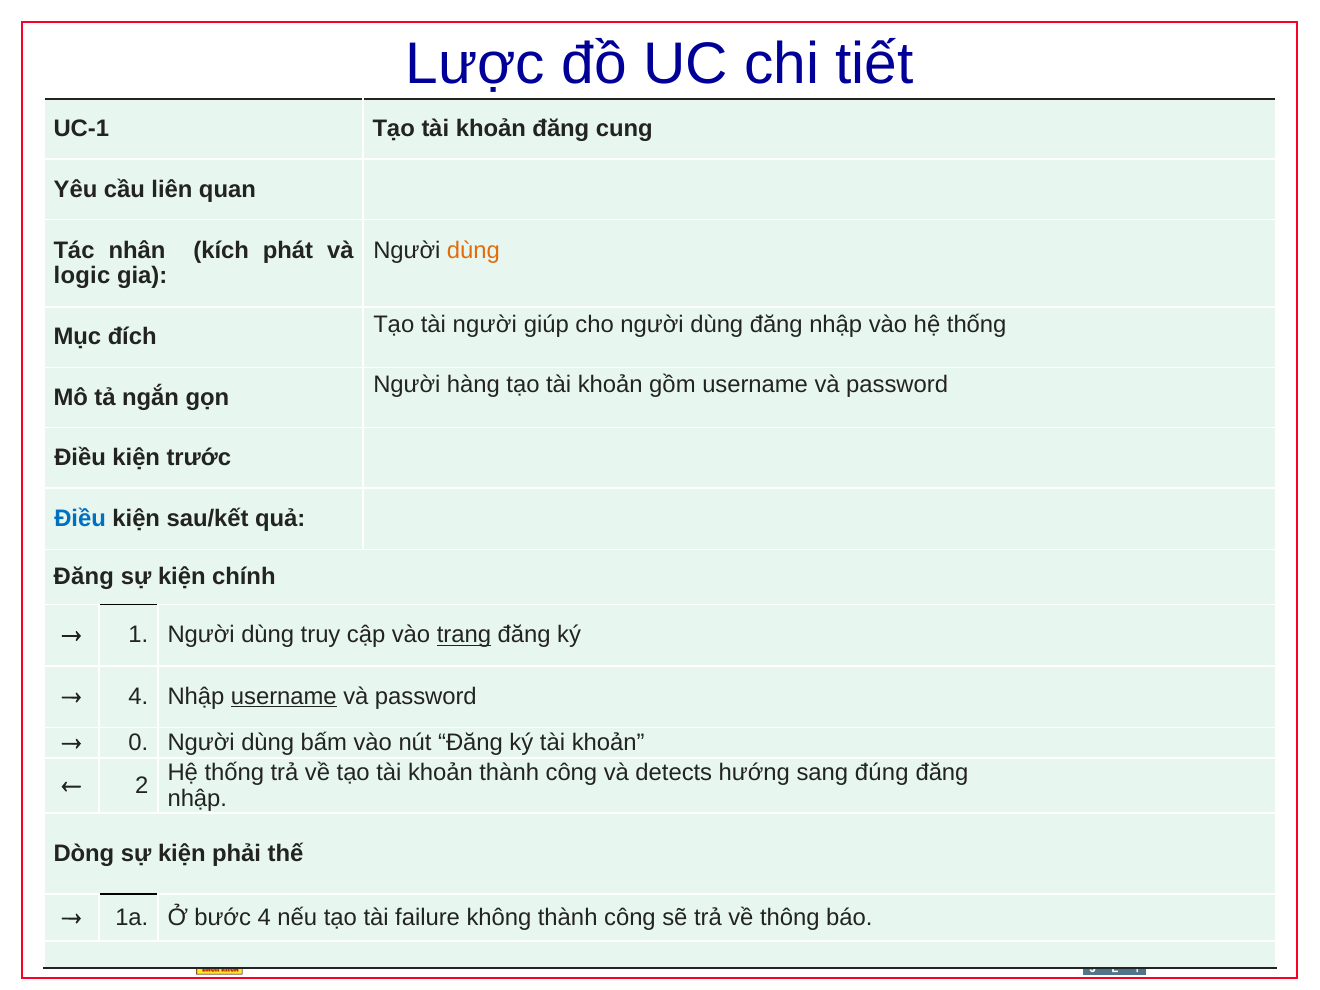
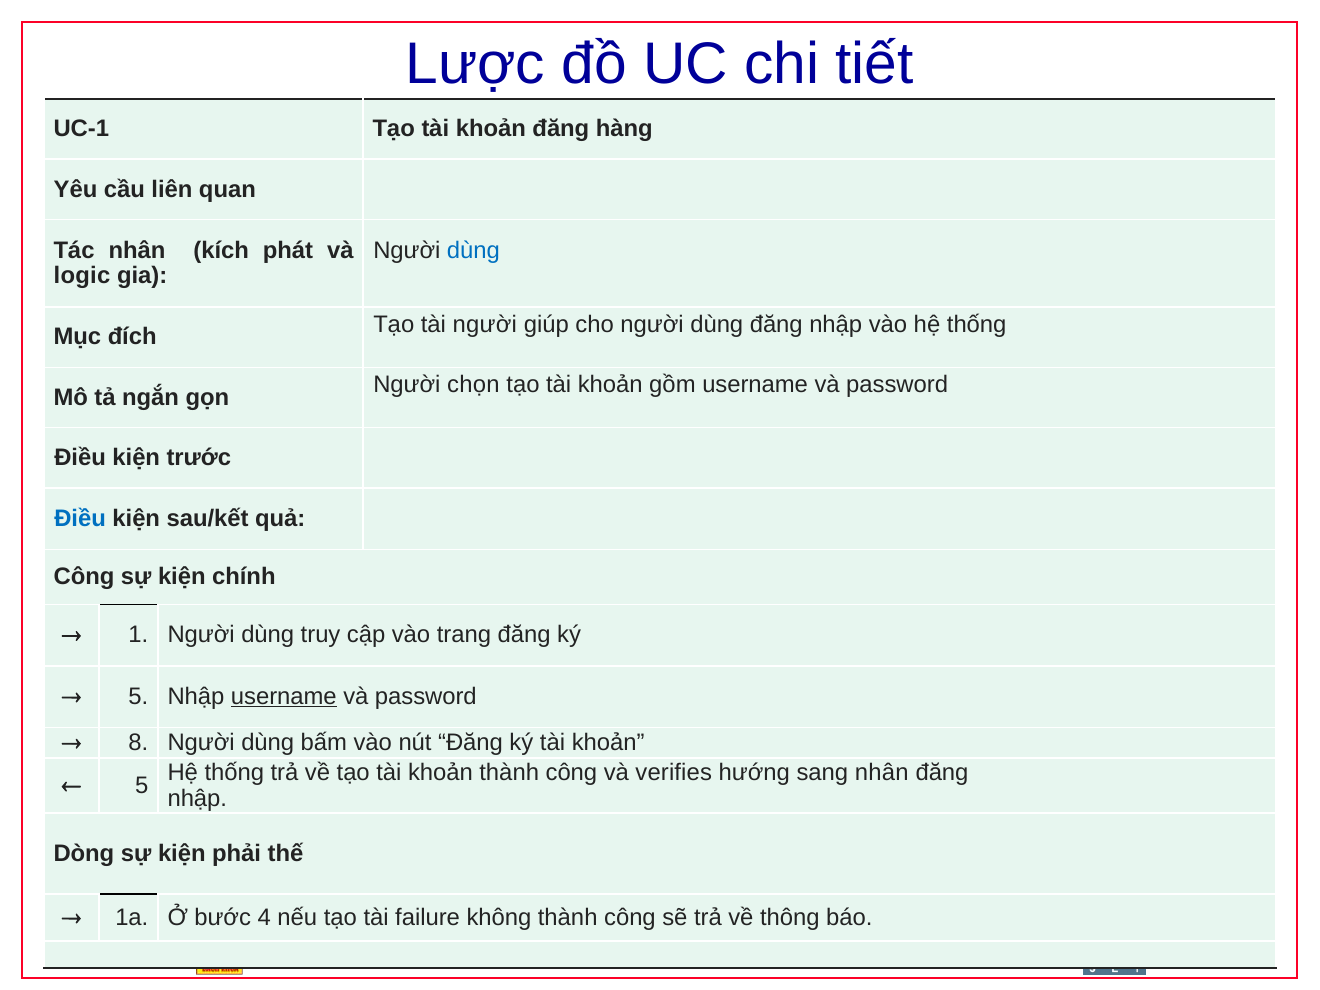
cung: cung -> hàng (624, 129)
dùng colour: orange -> blue (473, 250)
hàng: hàng -> chọn (473, 384)
Đăng: Đăng -> Công (84, 577)
trang underline: present -> none (464, 635)
4: 4 -> 5 (138, 697)
0: 0 -> 8 (138, 743)
detects: detects -> verifies (674, 773)
sang đúng: đúng -> nhân (882, 773)
2: 2 -> 5 (142, 786)
